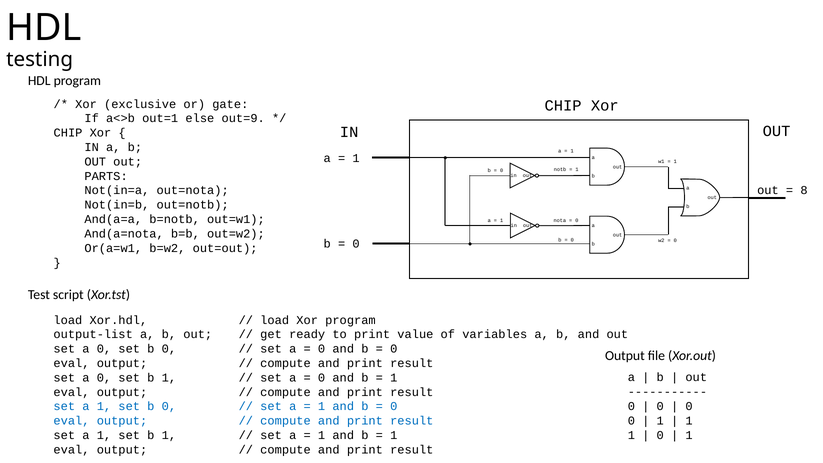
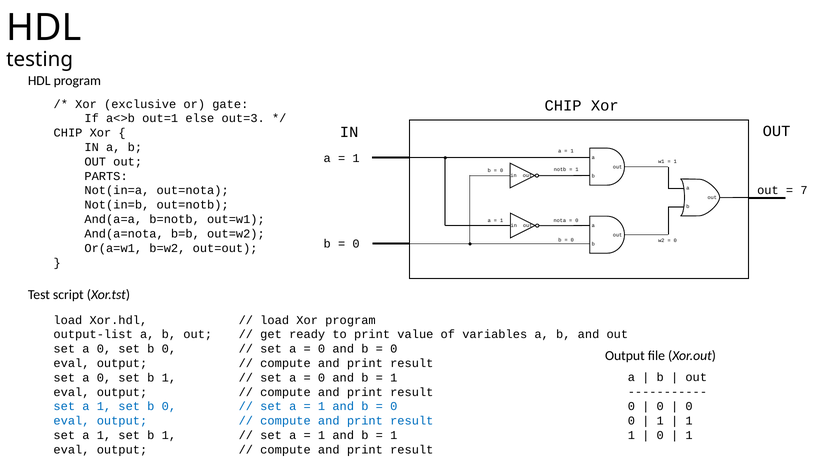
out=9: out=9 -> out=3 (243, 118)
8: 8 -> 7 (804, 190)
